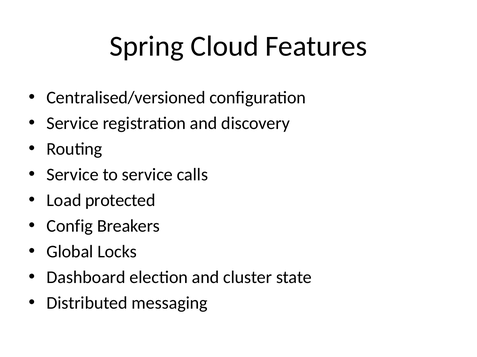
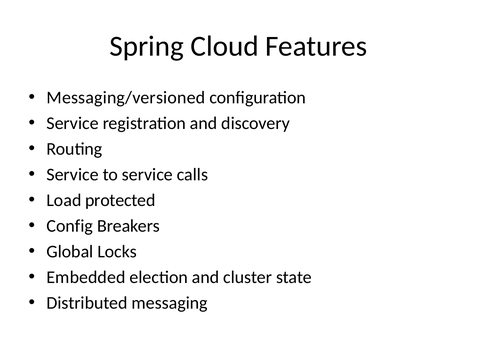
Centralised/versioned: Centralised/versioned -> Messaging/versioned (126, 98)
Dashboard: Dashboard -> Embedded (86, 278)
